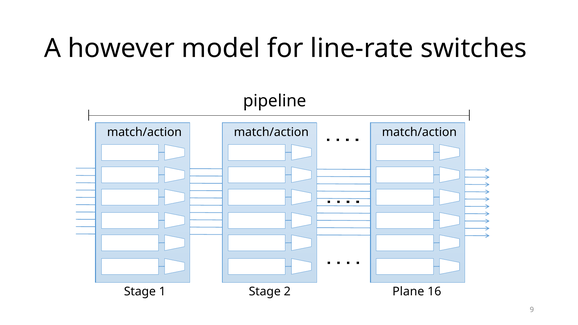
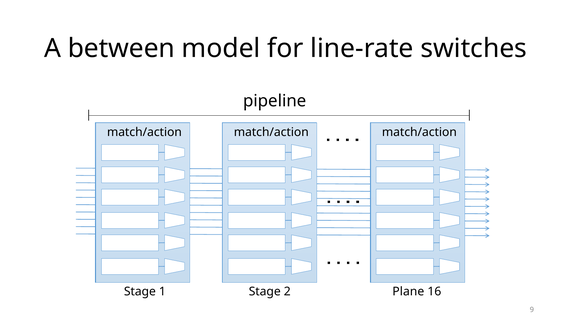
however: however -> between (121, 49)
